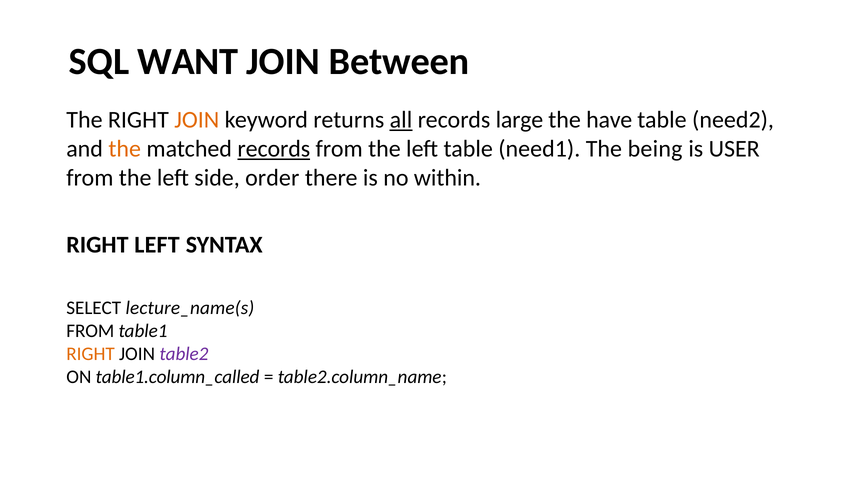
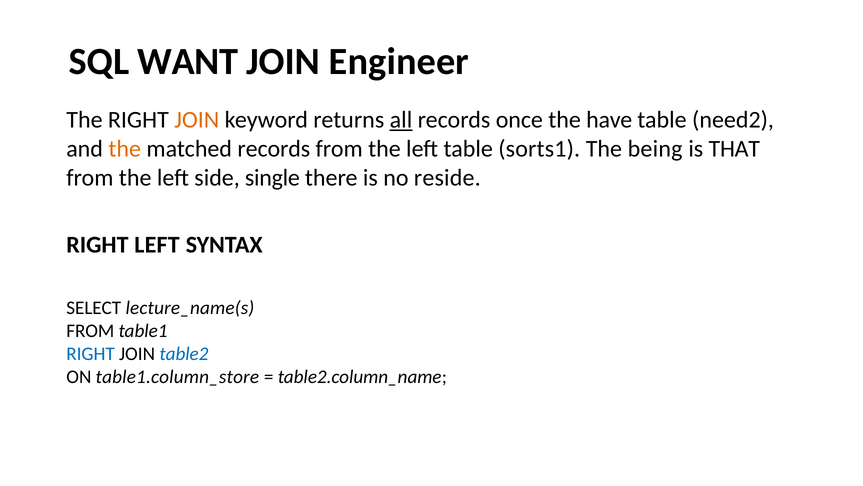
Between: Between -> Engineer (399, 62)
large: large -> once (519, 120)
records underline: present -> none (274, 149)
need1: need1 -> sorts1 (539, 149)
USER: USER -> THAT (734, 149)
order: order -> single (272, 178)
within: within -> reside (447, 178)
RIGHT colour: orange -> blue (91, 354)
table2 colour: purple -> blue (184, 354)
table1.column_called: table1.column_called -> table1.column_store (177, 377)
